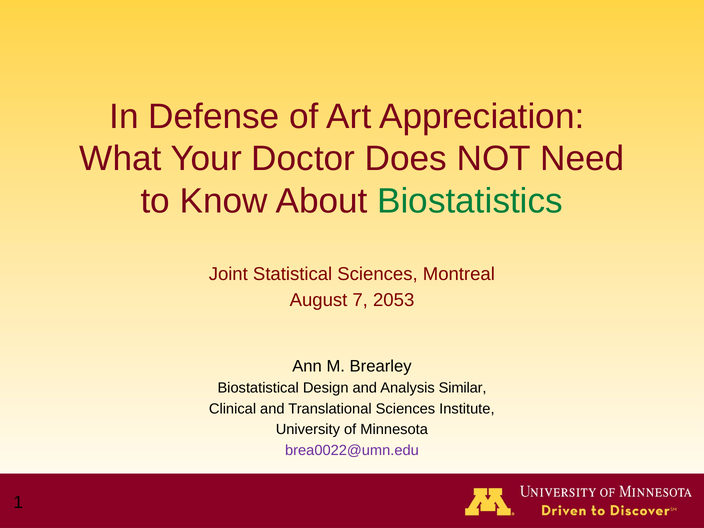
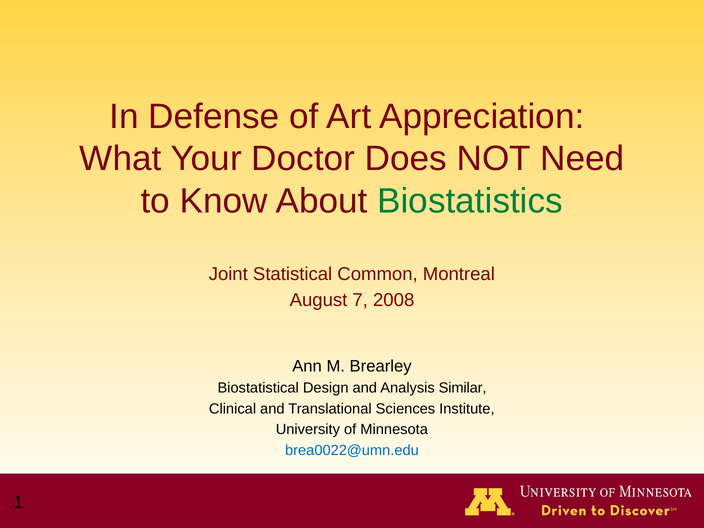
Statistical Sciences: Sciences -> Common (378, 274)
2053: 2053 -> 2008 (394, 300)
brea0022@umn.edu colour: purple -> blue (352, 450)
